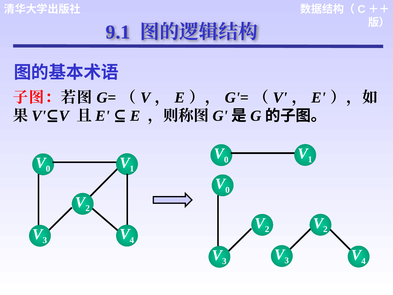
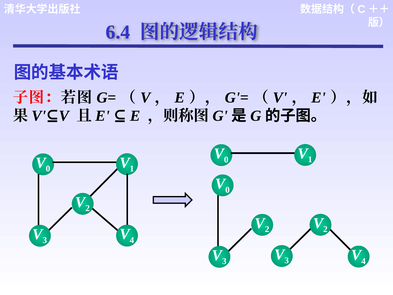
9.1: 9.1 -> 6.4 (118, 32)
